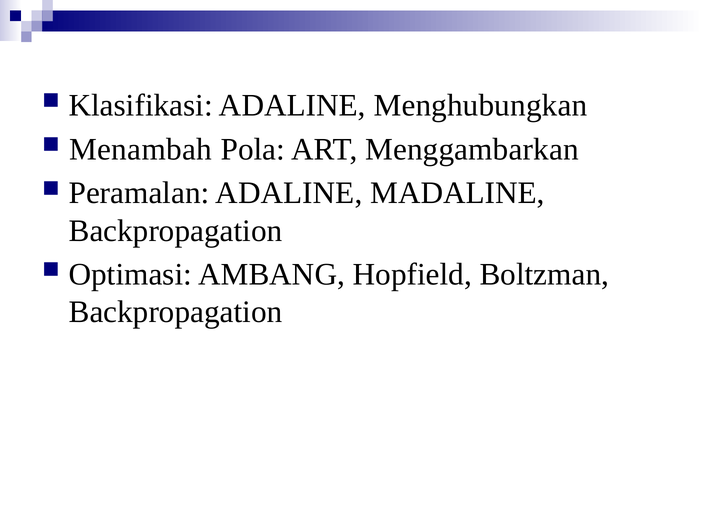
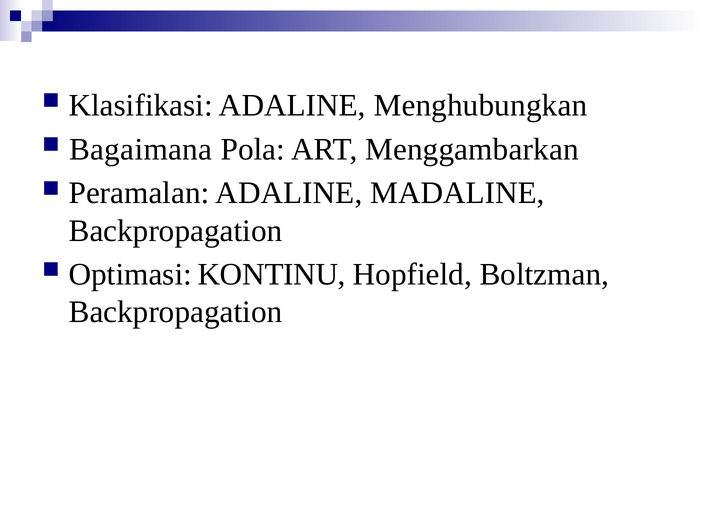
Menambah: Menambah -> Bagaimana (141, 149)
AMBANG: AMBANG -> KONTINU (272, 275)
